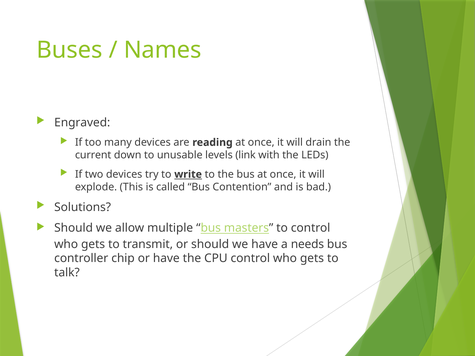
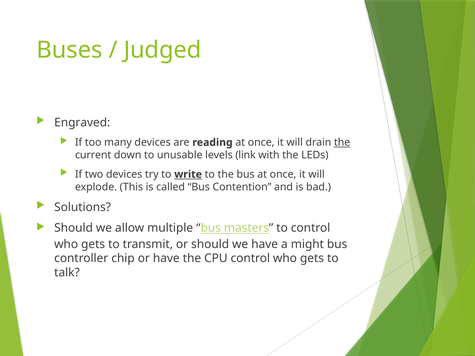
Names: Names -> Judged (163, 50)
the underline: none -> present (342, 143)
needs: needs -> might (307, 244)
